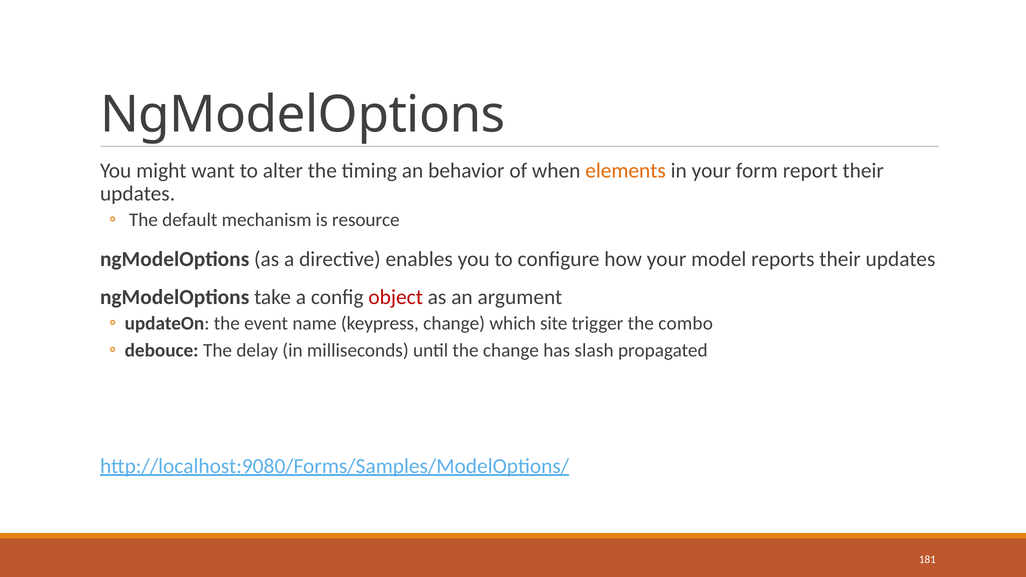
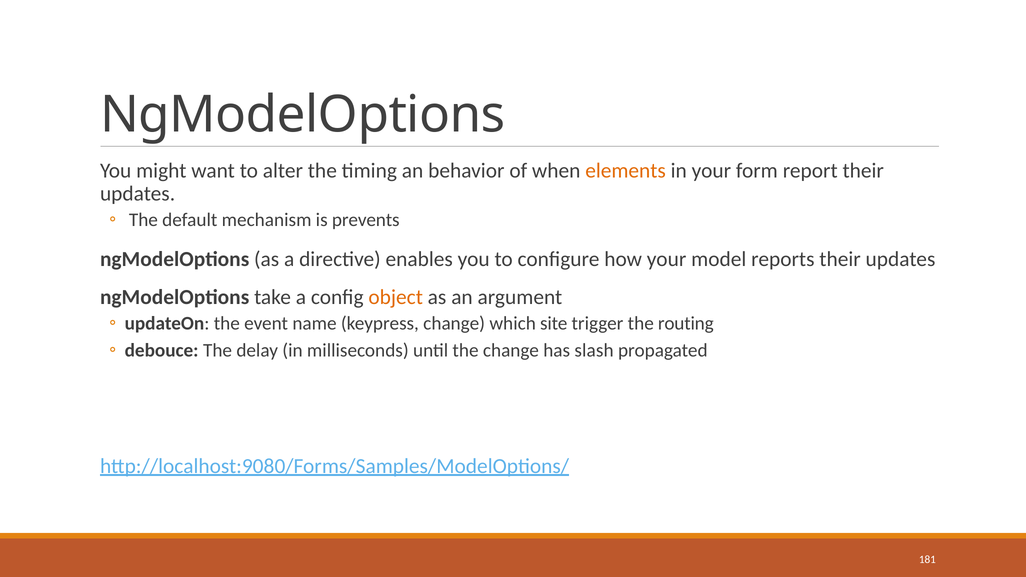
resource: resource -> prevents (366, 220)
object colour: red -> orange (396, 297)
combo: combo -> routing (686, 323)
